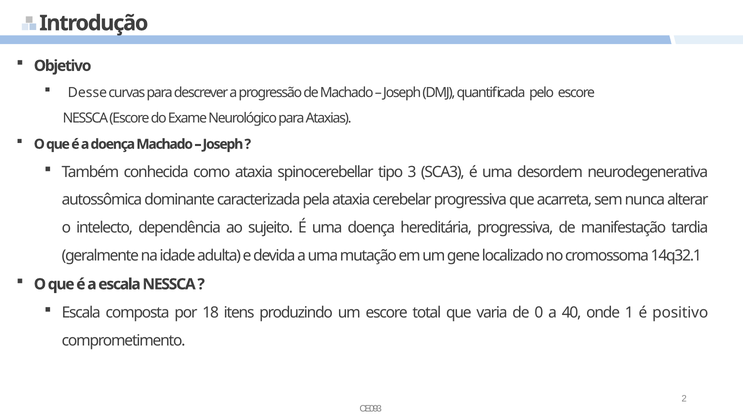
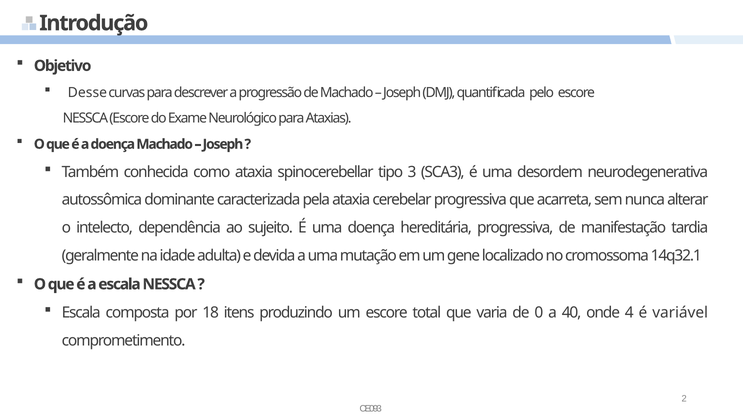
1: 1 -> 4 (629, 313)
positivo: positivo -> variável (680, 313)
